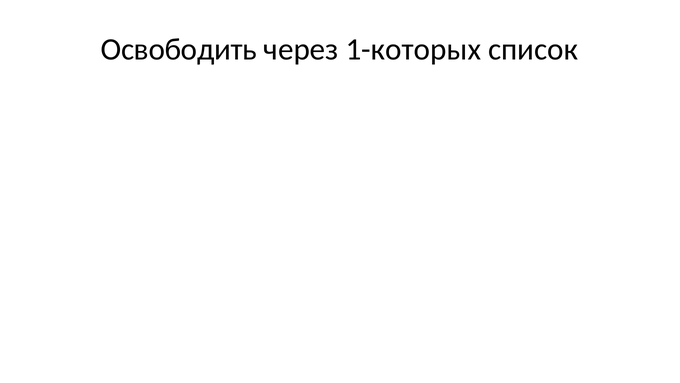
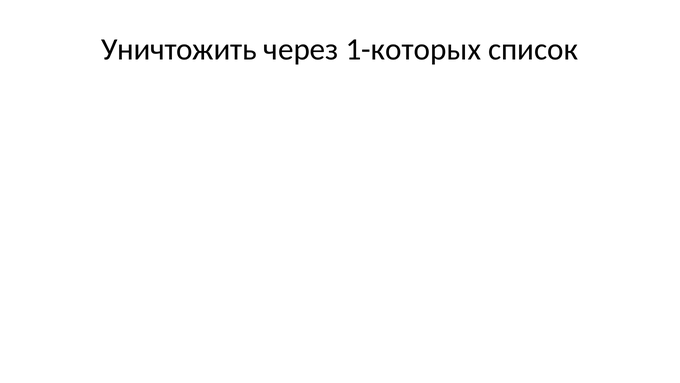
Освободить: Освободить -> Уничтожить (179, 49)
